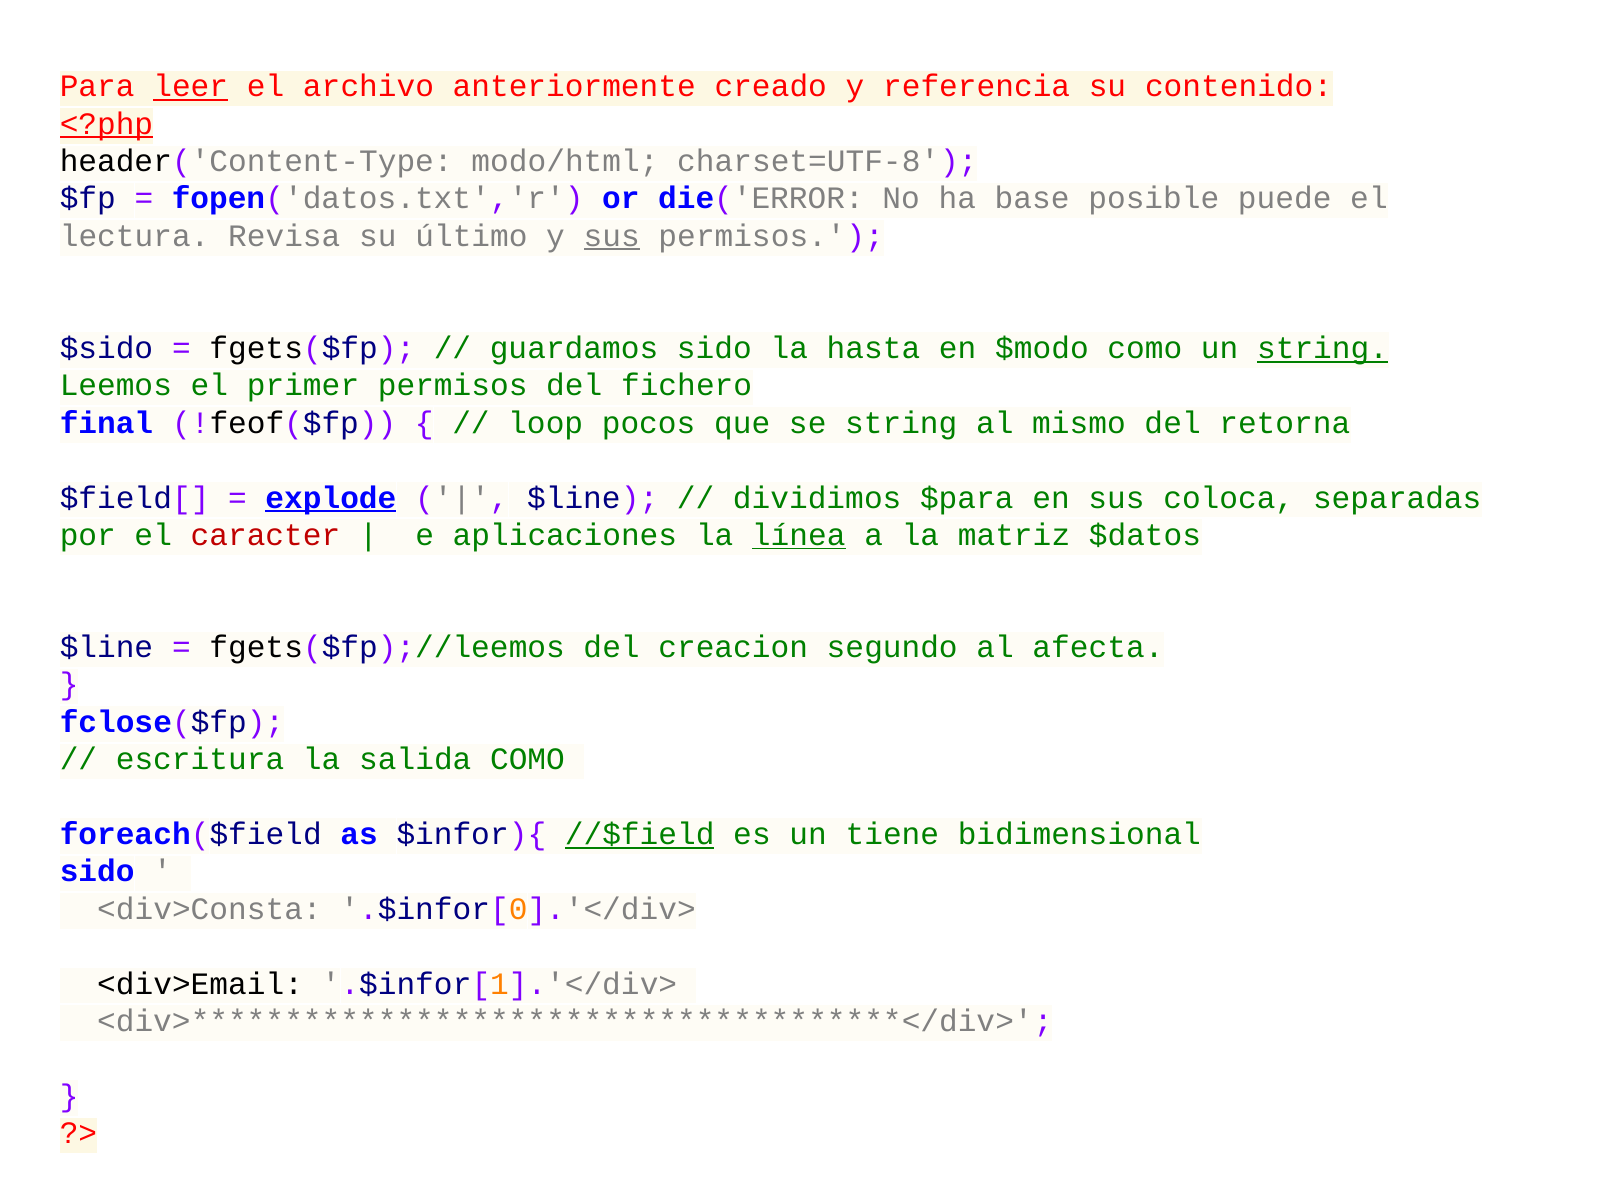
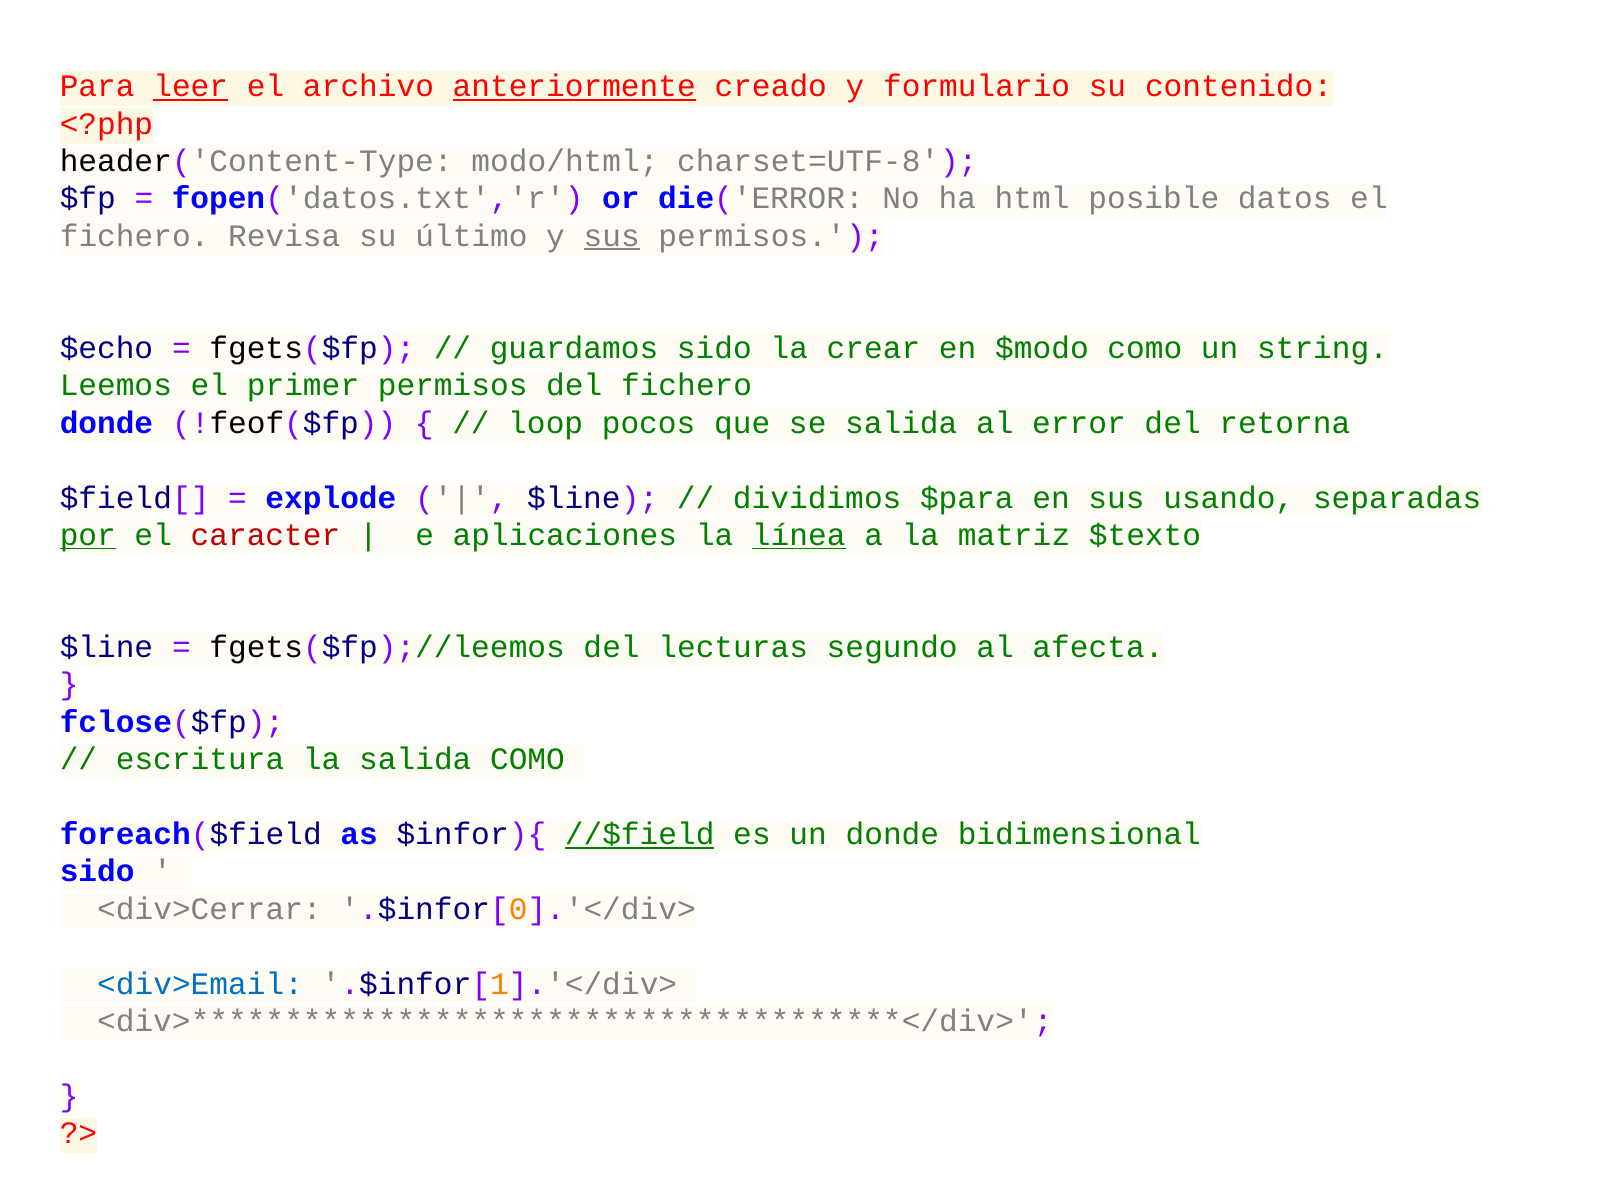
anteriormente underline: none -> present (574, 86)
referencia: referencia -> formulario (977, 86)
<?php underline: present -> none (106, 124)
base: base -> html (1032, 199)
puede: puede -> datos (1285, 199)
lectura: lectura -> fichero (135, 236)
$sido: $sido -> $echo (106, 348)
hasta: hasta -> crear (874, 348)
string underline: present -> none (1323, 348)
final: final -> donde (106, 423)
se string: string -> salida (901, 423)
mismo: mismo -> error (1079, 423)
explode underline: present -> none (331, 498)
coloca: coloca -> usando (1229, 498)
por underline: none -> present (88, 535)
$datos: $datos -> $texto (1145, 535)
creacion: creacion -> lecturas (733, 647)
un tiene: tiene -> donde (892, 834)
<div>Consta: <div>Consta -> <div>Cerrar (209, 909)
<div>Email colour: black -> blue (200, 984)
